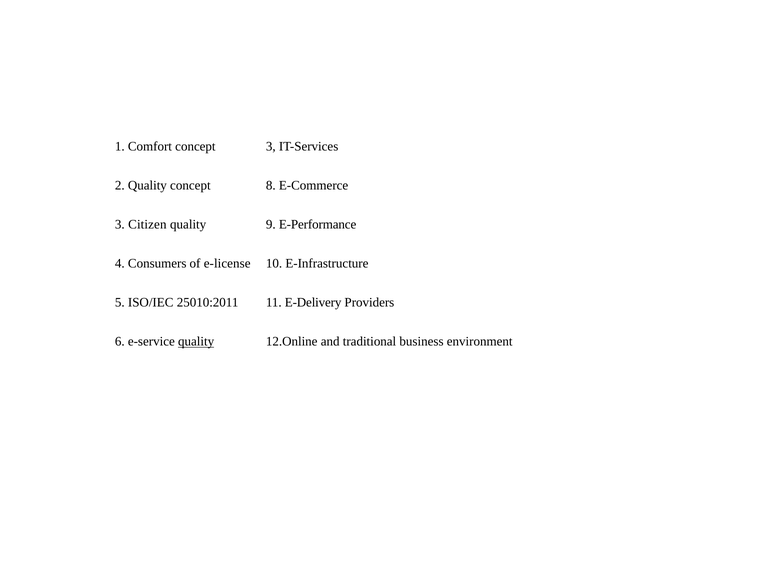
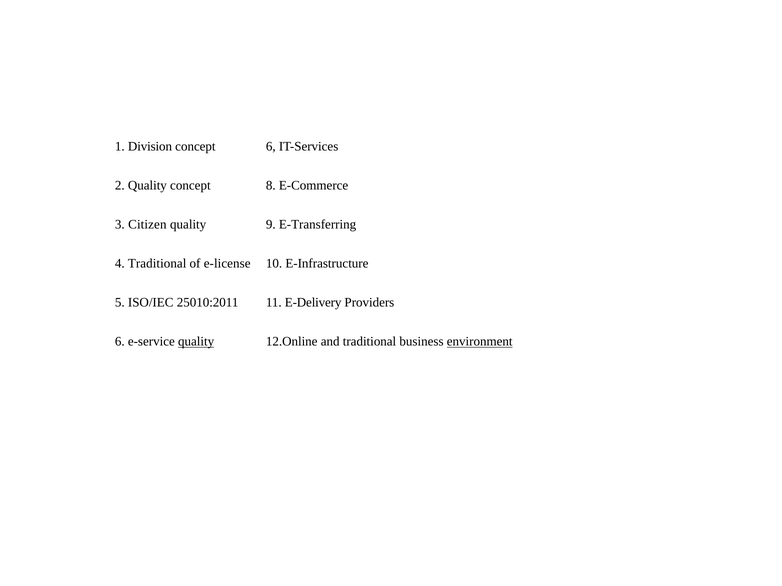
Comfort: Comfort -> Division (150, 146)
concept 3: 3 -> 6 (271, 146)
E-Performance: E-Performance -> E-Transferring (318, 225)
4 Consumers: Consumers -> Traditional (157, 264)
environment underline: none -> present (480, 342)
